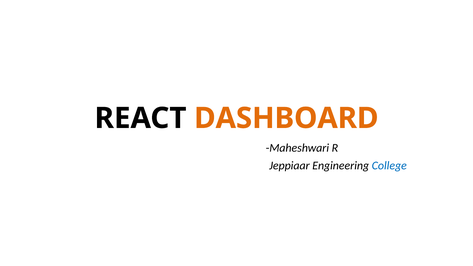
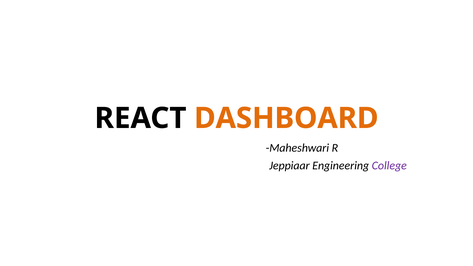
College colour: blue -> purple (389, 166)
